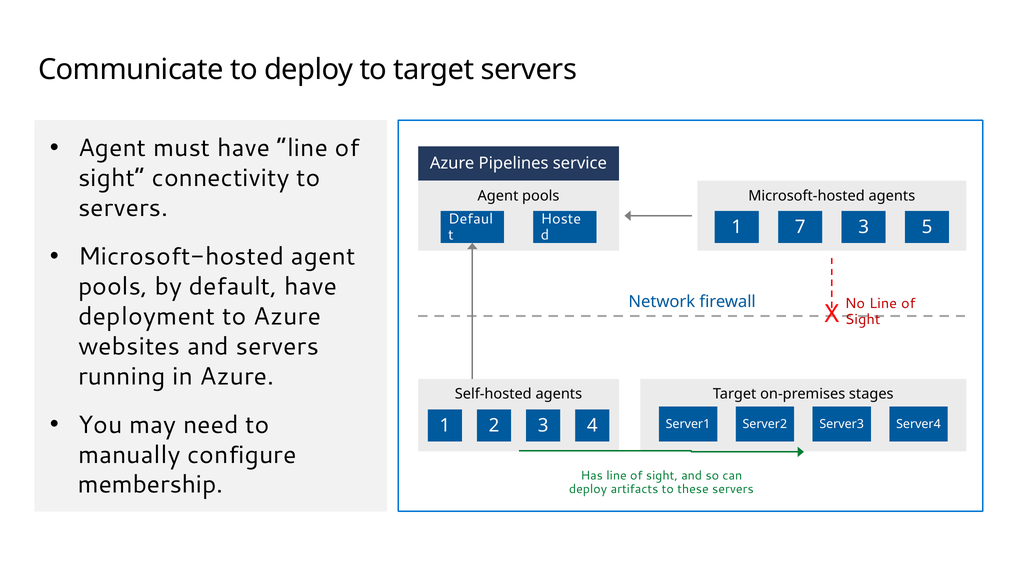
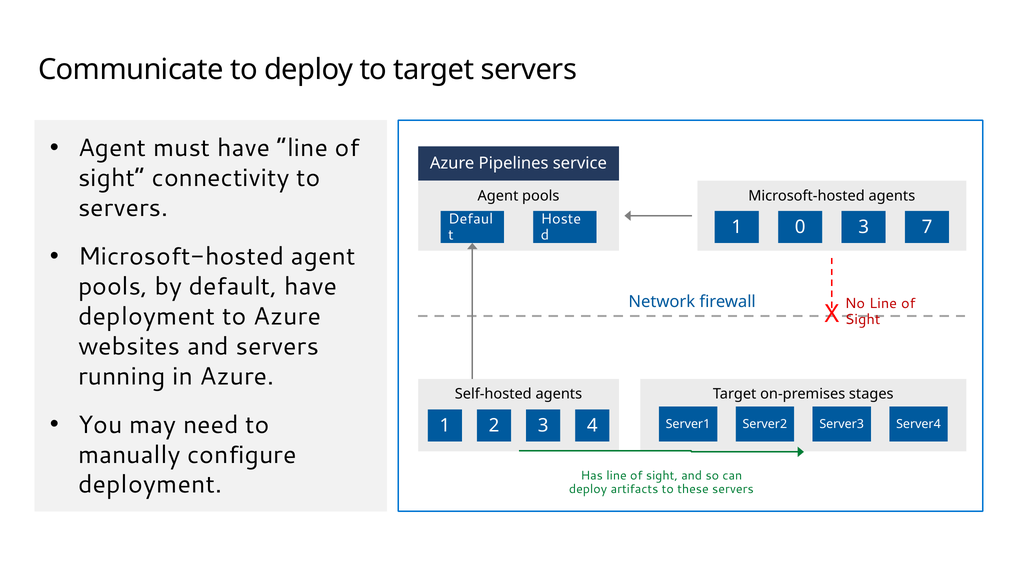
7: 7 -> 0 (800, 227)
5: 5 -> 7 (927, 227)
membership: membership -> deployment (150, 485)
